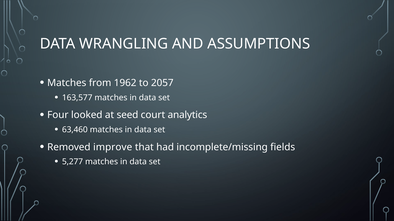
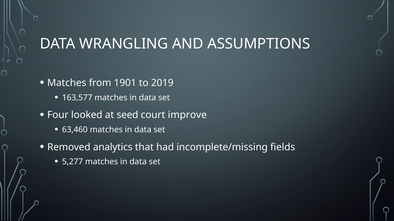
1962: 1962 -> 1901 (125, 83)
2057: 2057 -> 2019 (162, 83)
analytics: analytics -> improve (187, 115)
improve: improve -> analytics (113, 147)
